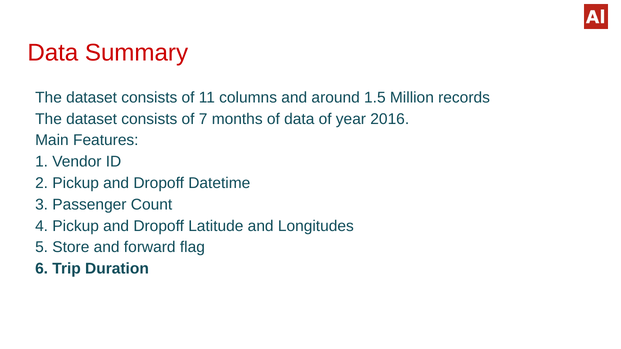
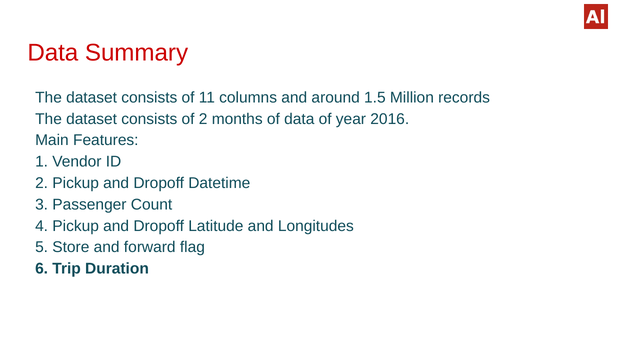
of 7: 7 -> 2 (203, 119)
